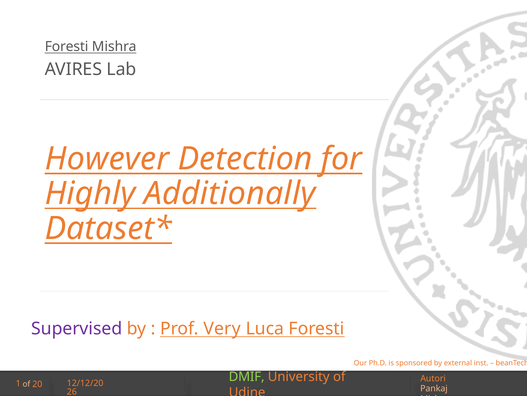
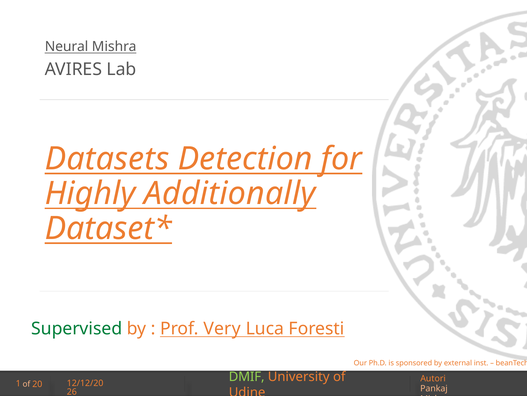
Foresti: Foresti -> Neural (67, 47)
However: However -> Datasets (107, 158)
Supervised colour: purple -> green (77, 328)
